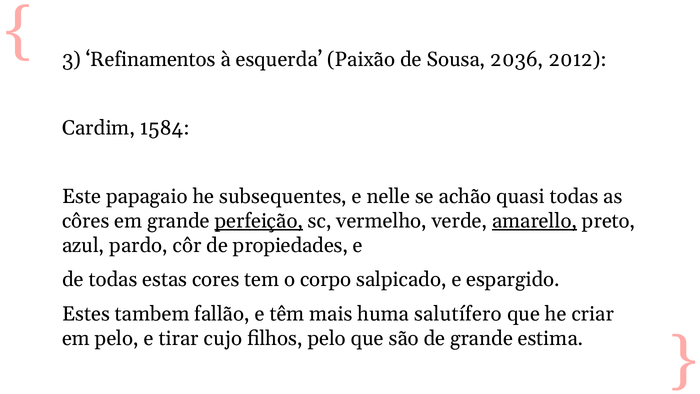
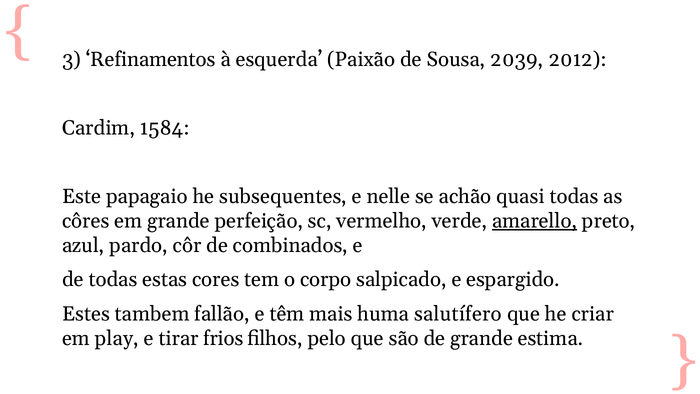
2036: 2036 -> 2039 (517, 59)
perfeição underline: present -> none (259, 221)
propiedades: propiedades -> combinados (290, 245)
em pelo: pelo -> play (117, 338)
cujo: cujo -> frios (223, 338)
